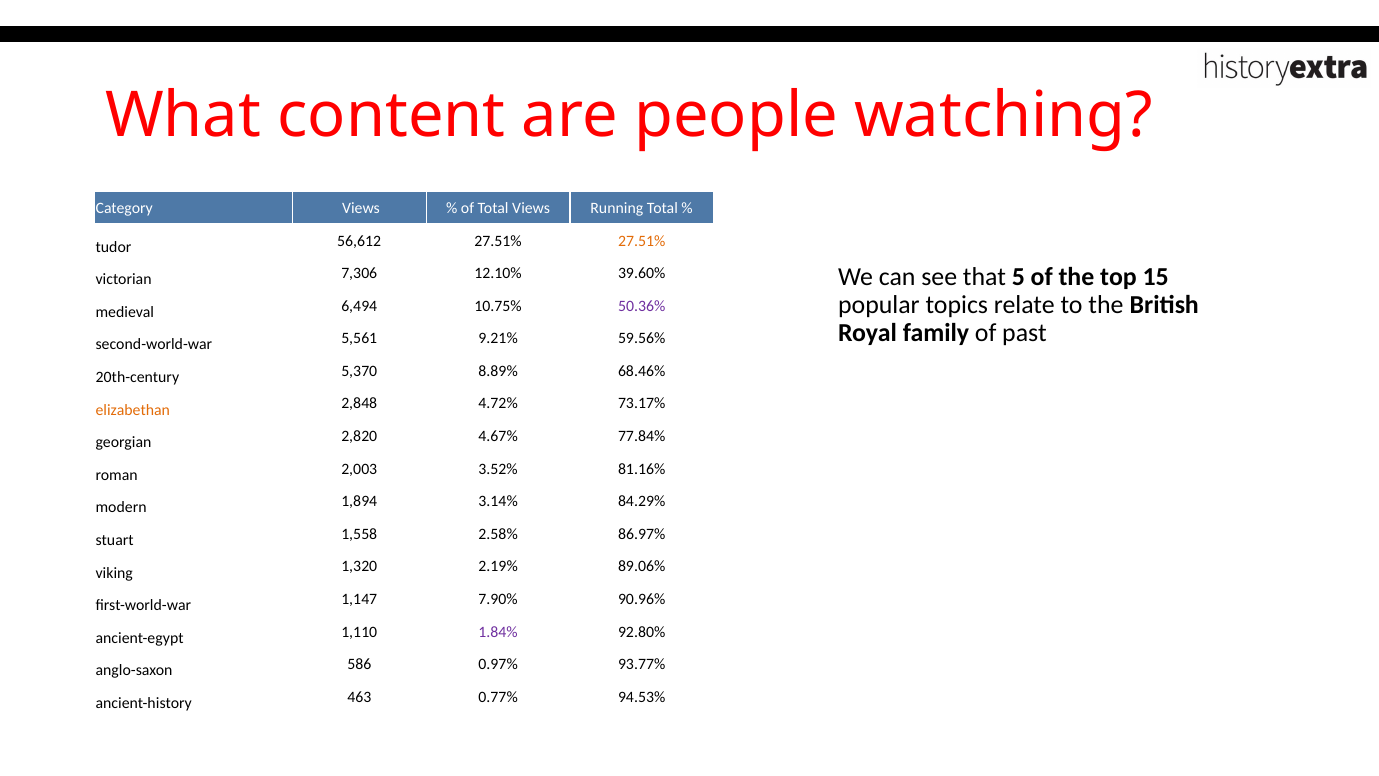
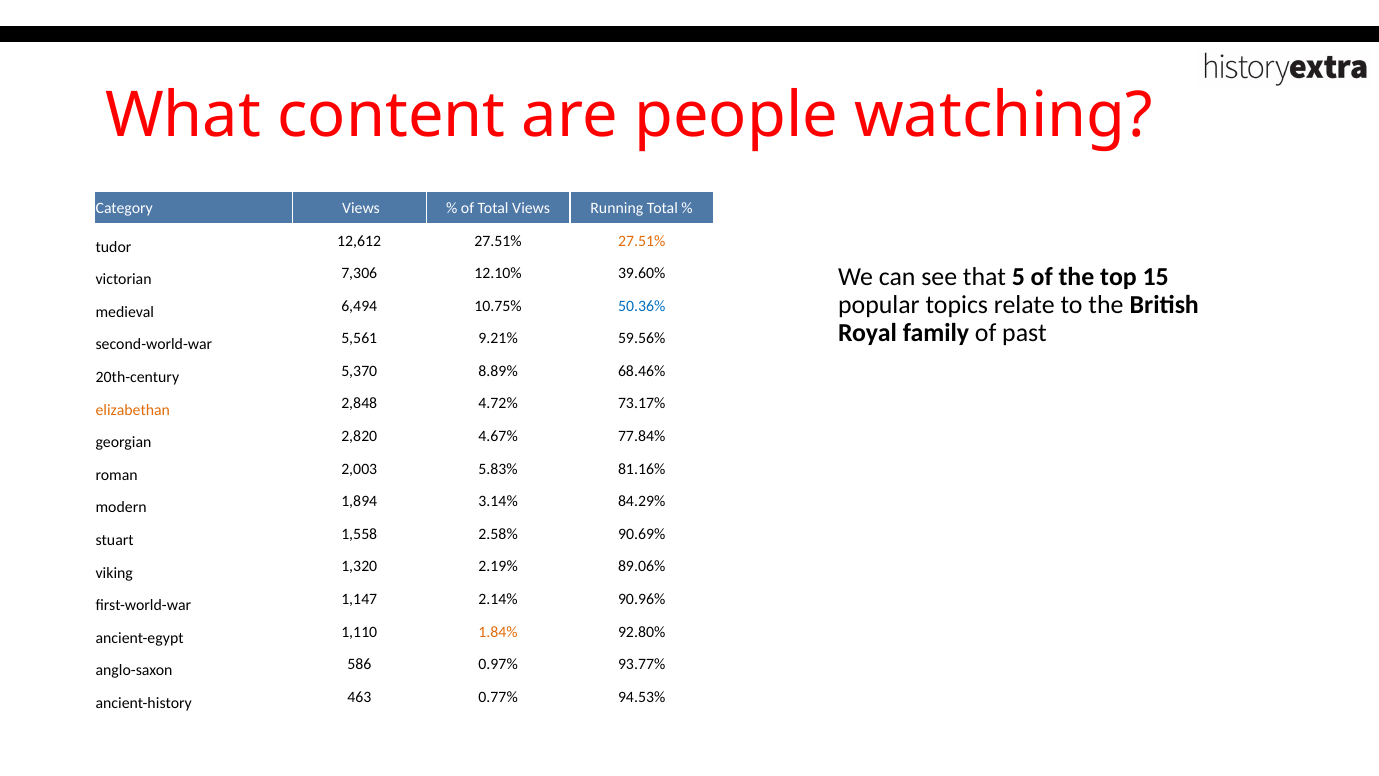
56,612: 56,612 -> 12,612 (359, 241)
50.36% colour: purple -> blue (642, 306)
3.52%: 3.52% -> 5.83% (498, 469)
86.97%: 86.97% -> 90.69% (642, 534)
7.90%: 7.90% -> 2.14% (498, 599)
1.84% colour: purple -> orange (498, 632)
